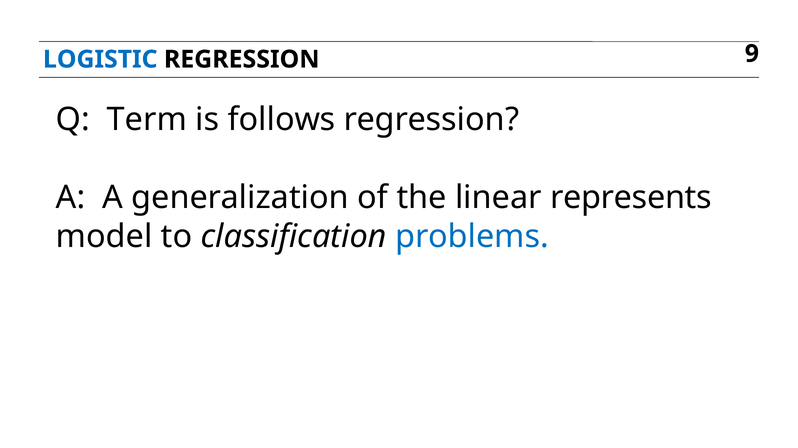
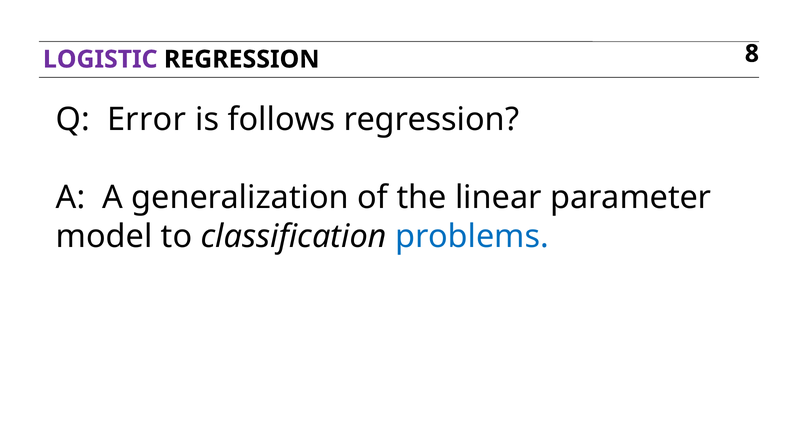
LOGISTIC colour: blue -> purple (100, 59)
9: 9 -> 8 (752, 54)
Term: Term -> Error (147, 120)
represents: represents -> parameter (631, 198)
